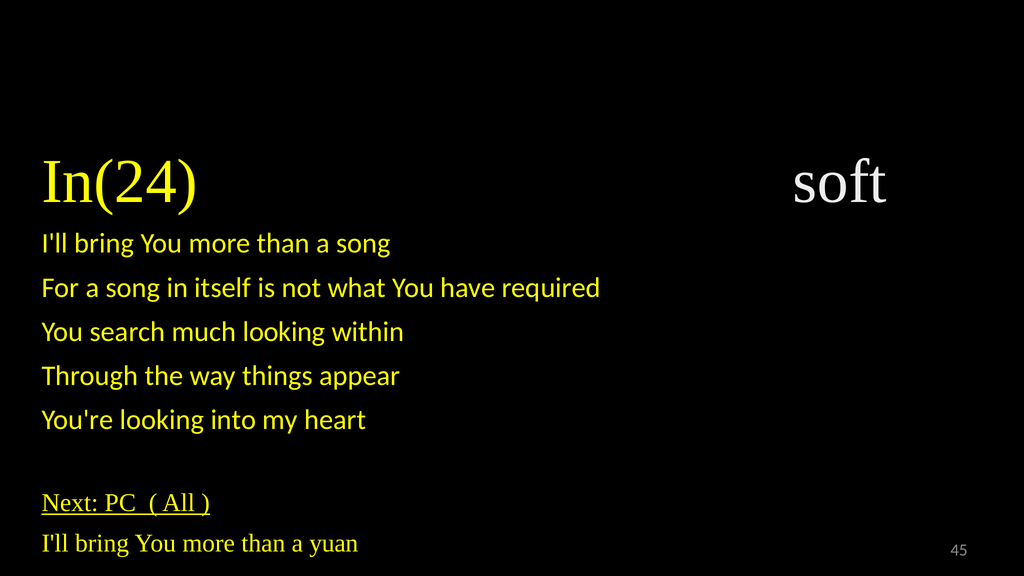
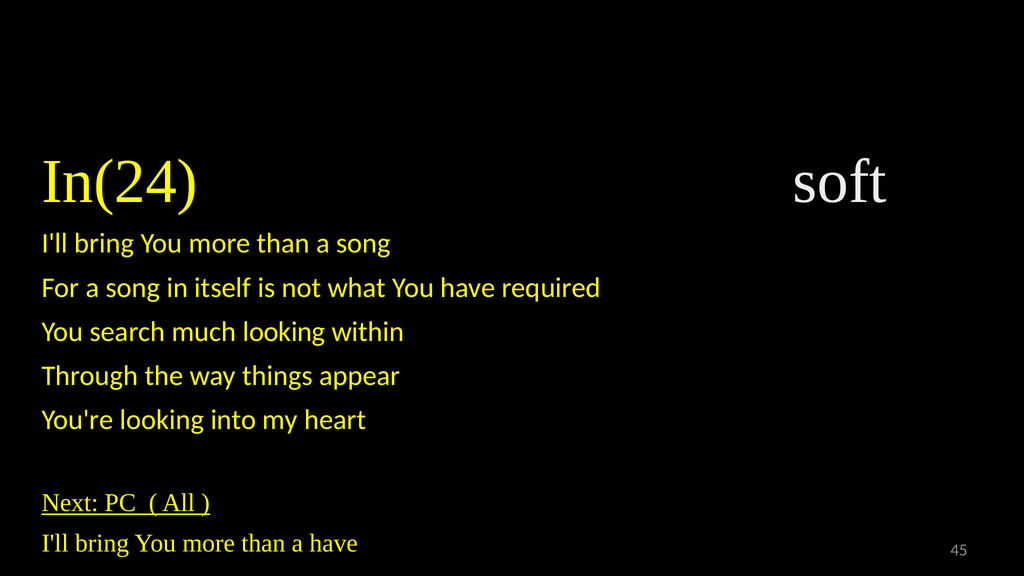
a yuan: yuan -> have (334, 544)
